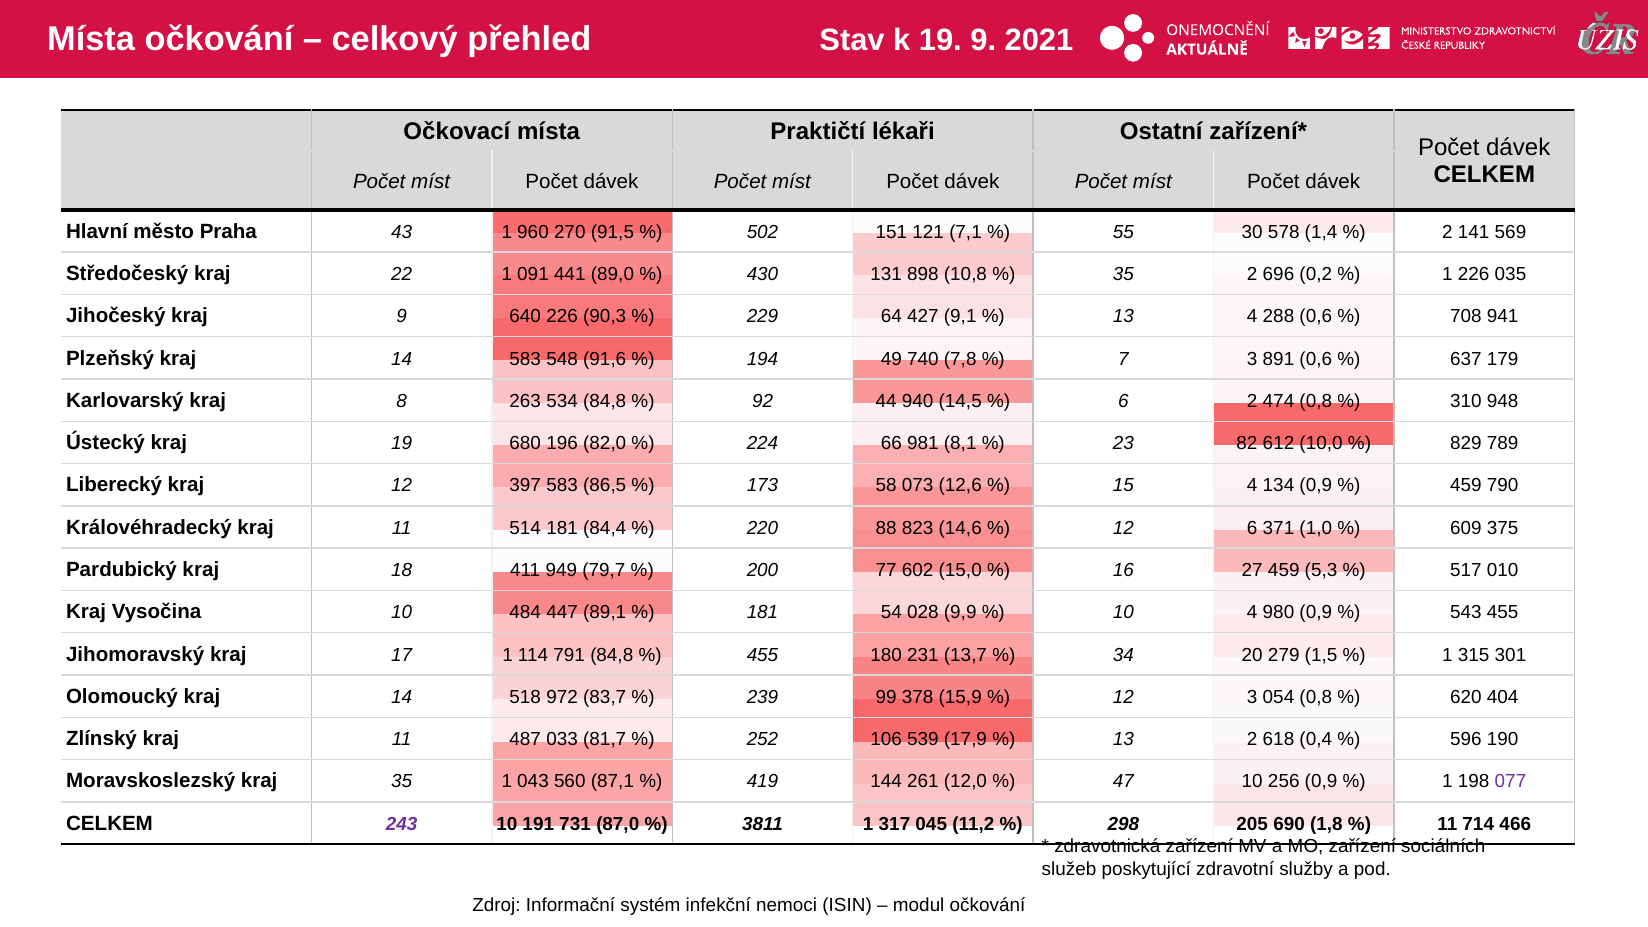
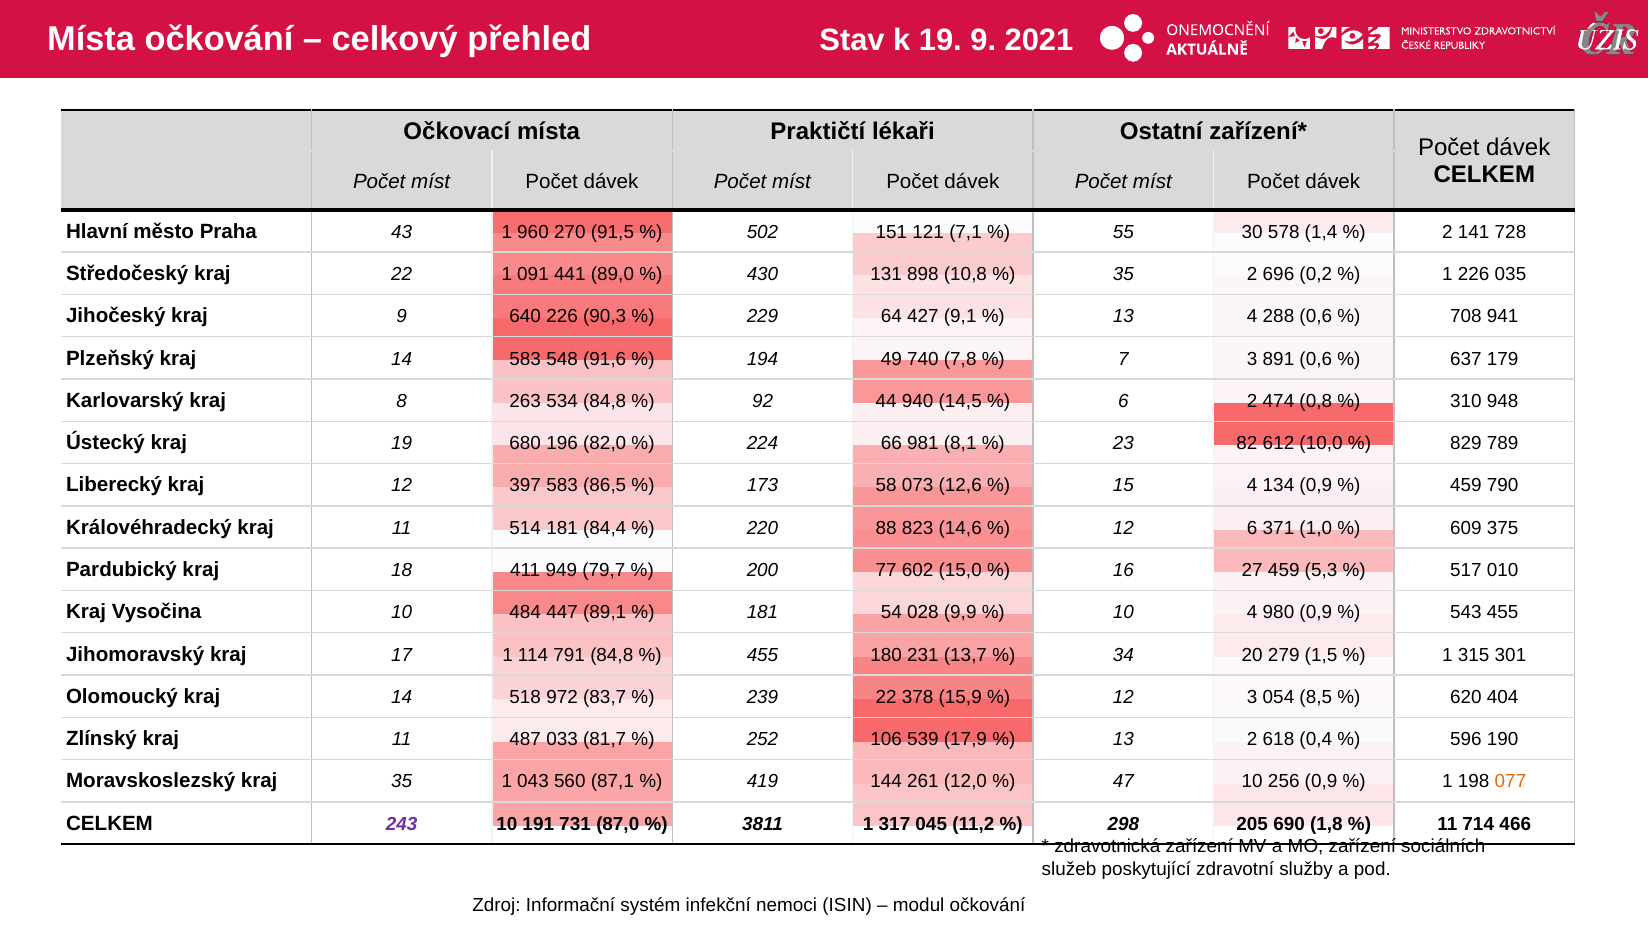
569: 569 -> 728 (1510, 232)
239 99: 99 -> 22 (886, 697)
054 0,8: 0,8 -> 8,5 (1316, 697)
077 colour: purple -> orange (1510, 782)
